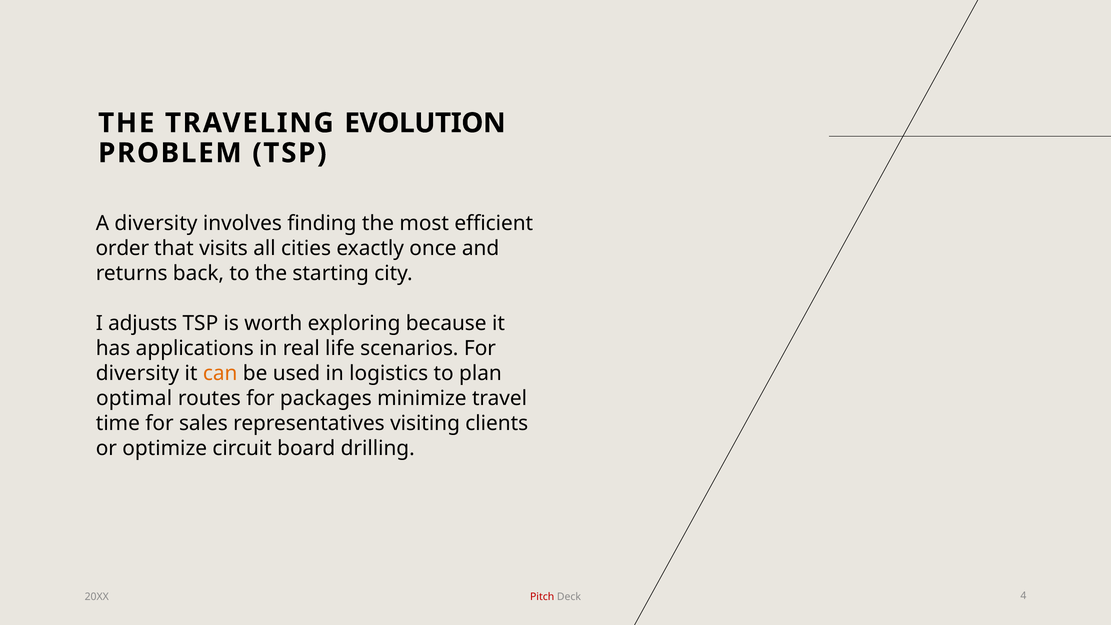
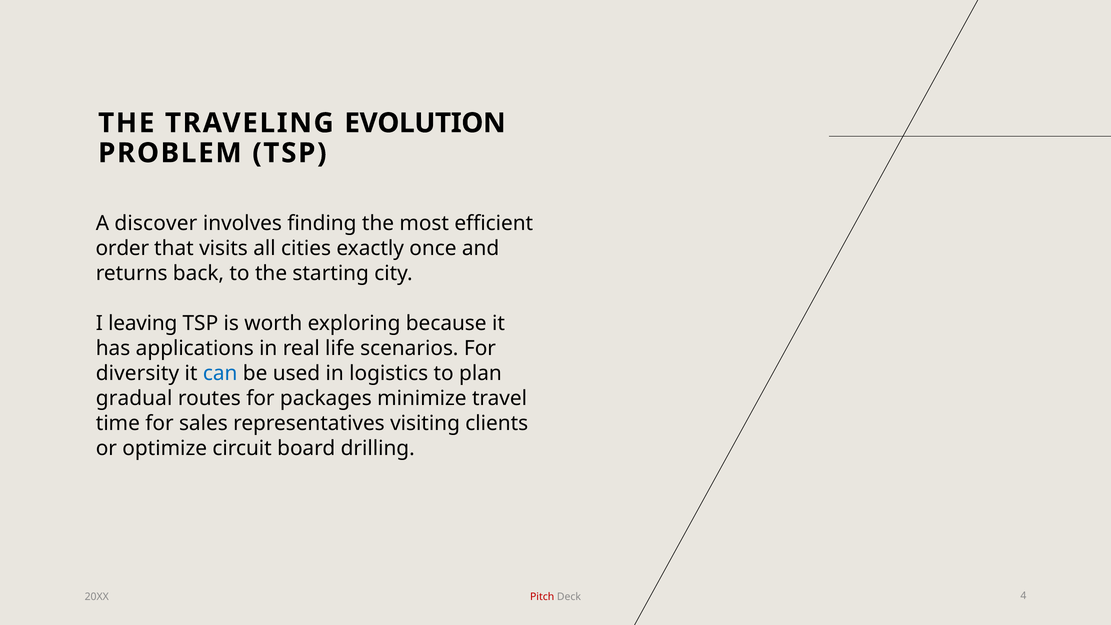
A diversity: diversity -> discover (156, 223)
adjusts: adjusts -> leaving (143, 323)
can colour: orange -> blue (220, 373)
optimal: optimal -> gradual (134, 398)
